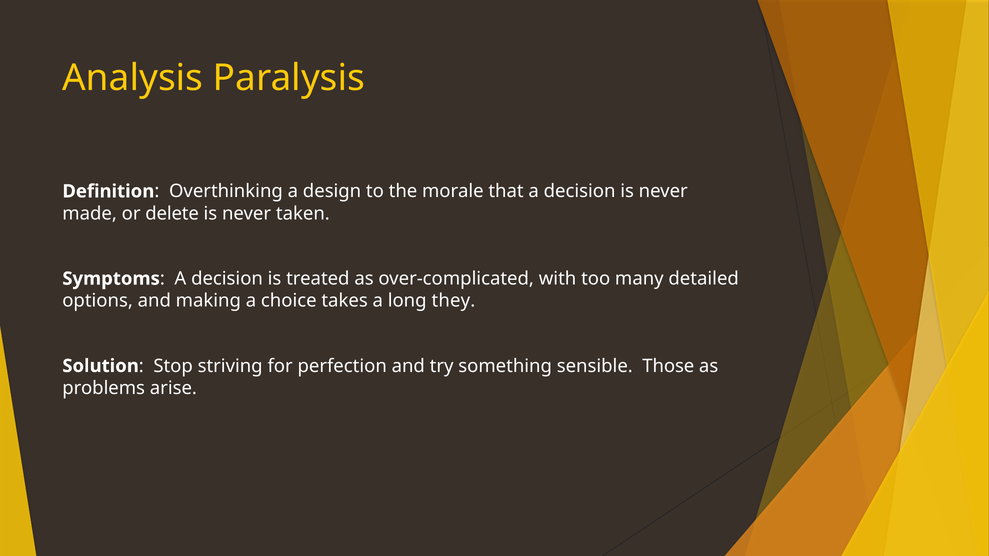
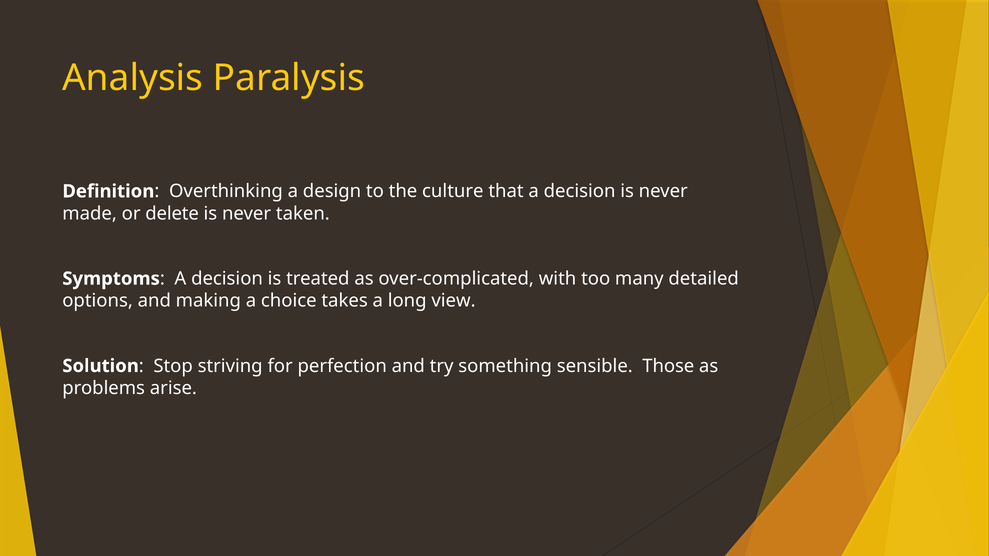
morale: morale -> culture (453, 191)
they: they -> view (454, 301)
